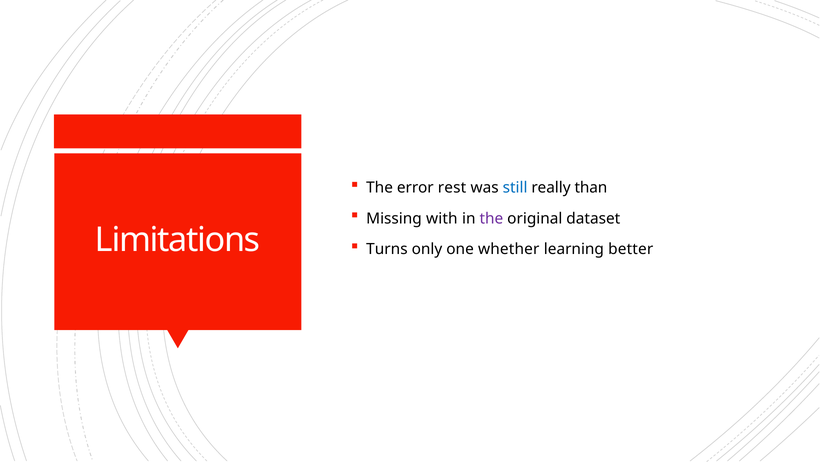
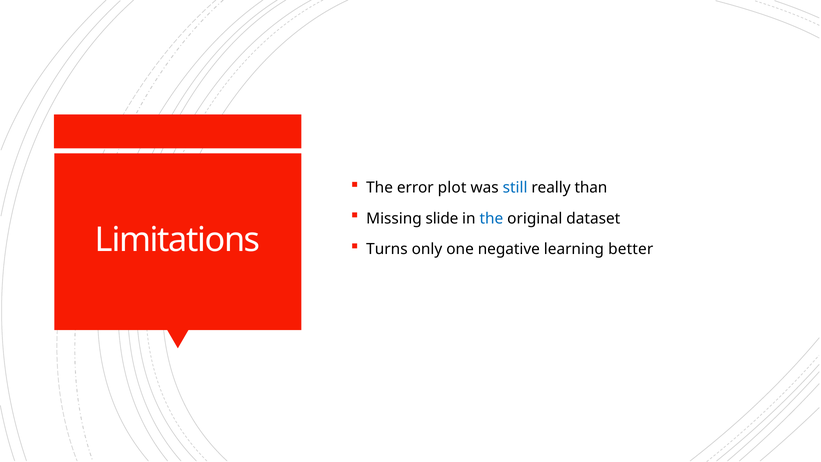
rest: rest -> plot (452, 188)
with: with -> slide (442, 218)
the colour: purple -> blue (491, 218)
whether: whether -> negative (509, 249)
